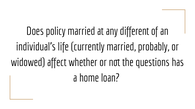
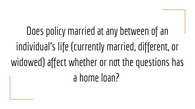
different: different -> between (134, 31)
probably: probably -> different (154, 47)
